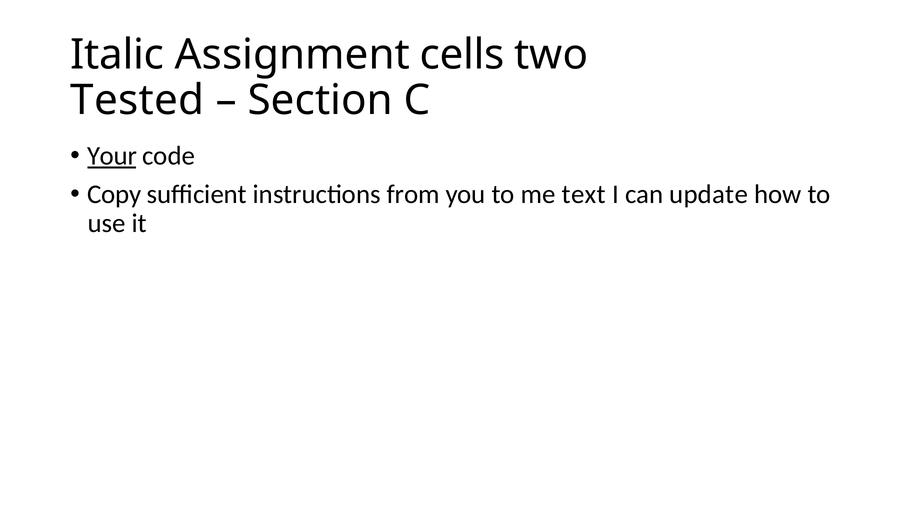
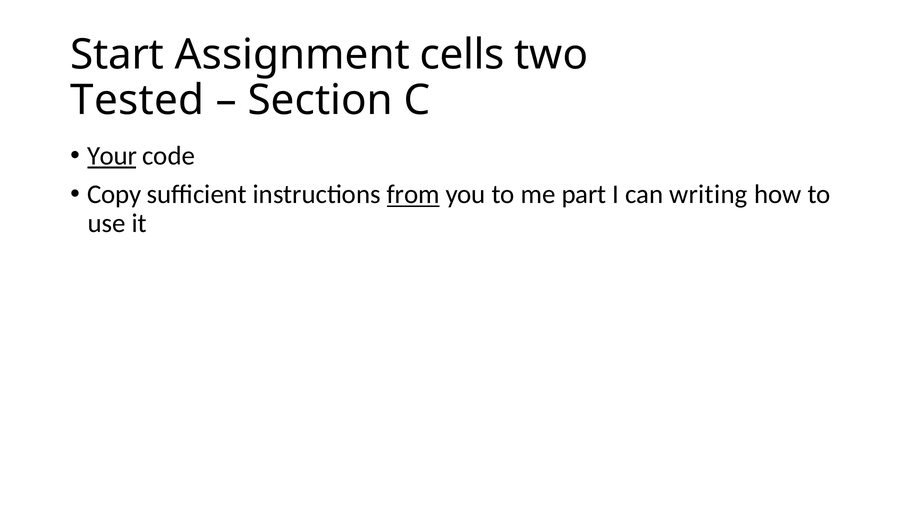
Italic: Italic -> Start (117, 55)
from underline: none -> present (413, 194)
text: text -> part (584, 194)
update: update -> writing (709, 194)
